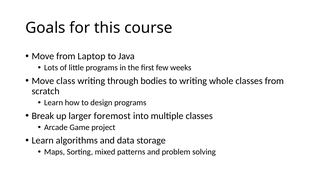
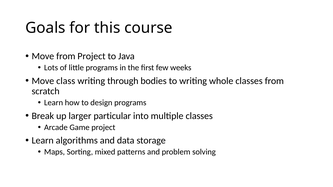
from Laptop: Laptop -> Project (92, 56)
foremost: foremost -> particular (112, 116)
